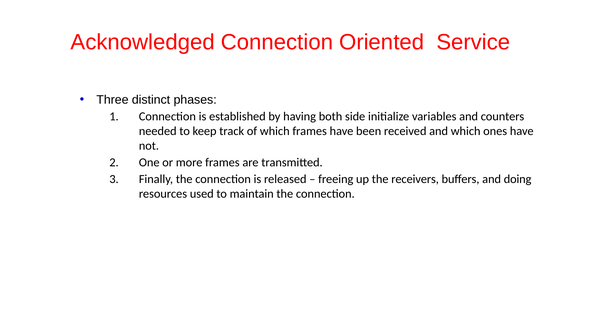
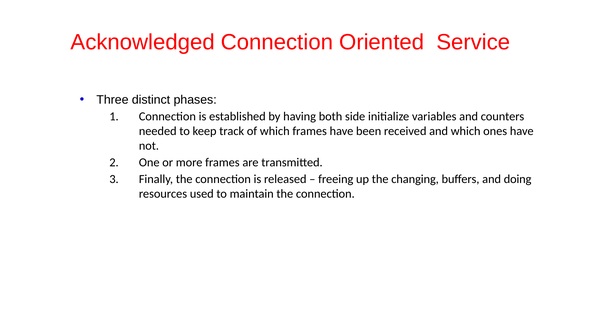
receivers: receivers -> changing (415, 179)
